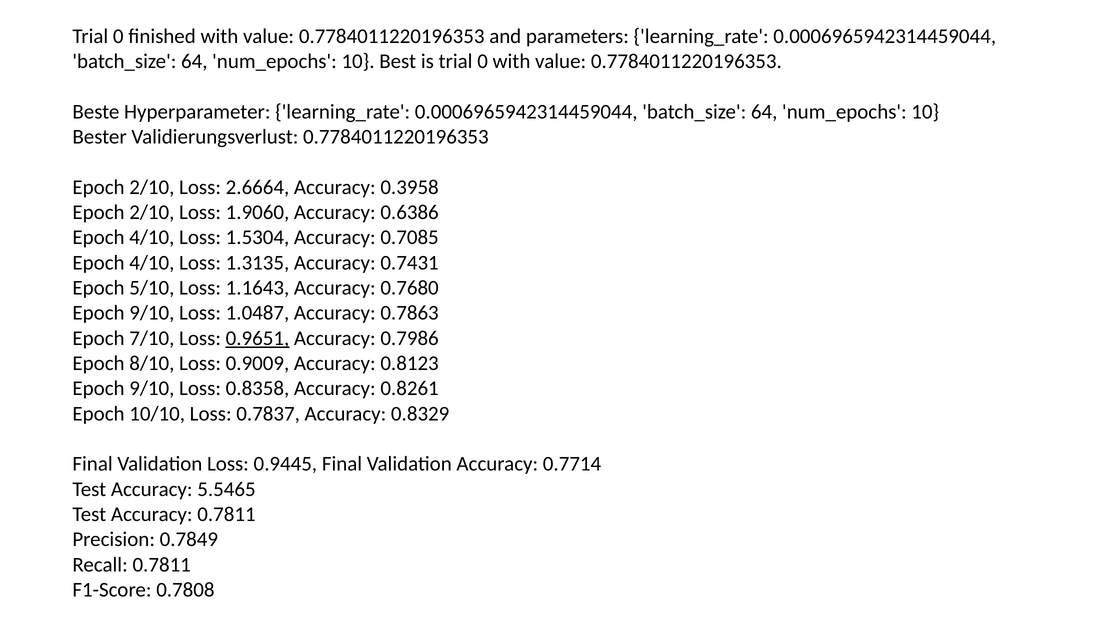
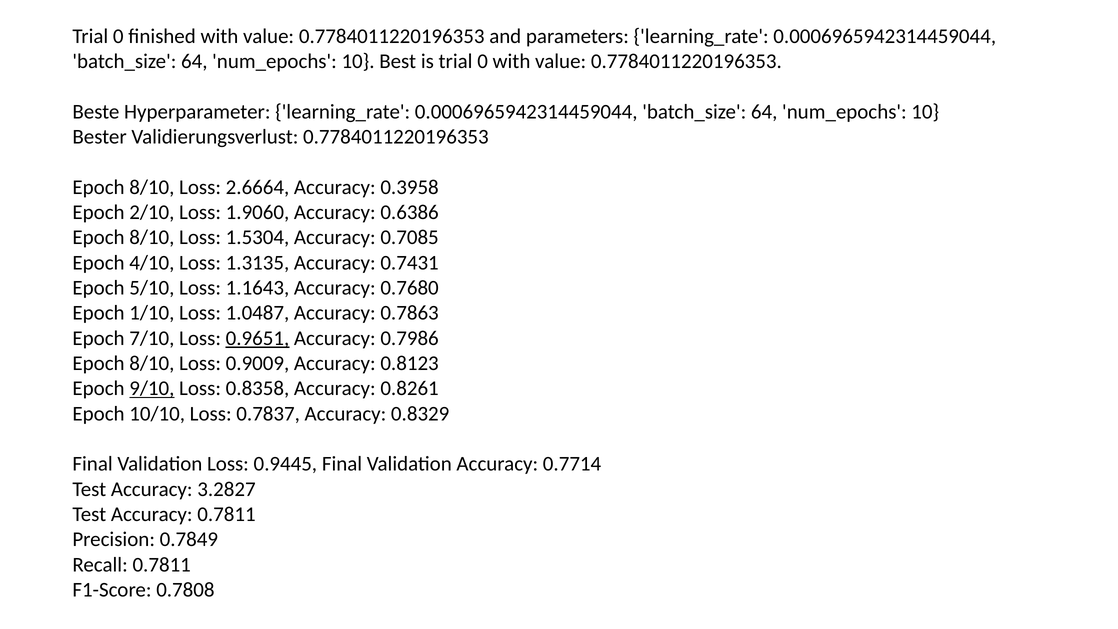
2/10: 2/10 -> 8/10 (152, 187)
4/10: 4/10 -> 8/10 (152, 237)
9/10: 9/10 -> 1/10 (152, 313)
9/10 underline: none -> present (152, 388)
5.5465: 5.5465 -> 3.2827 (226, 489)
